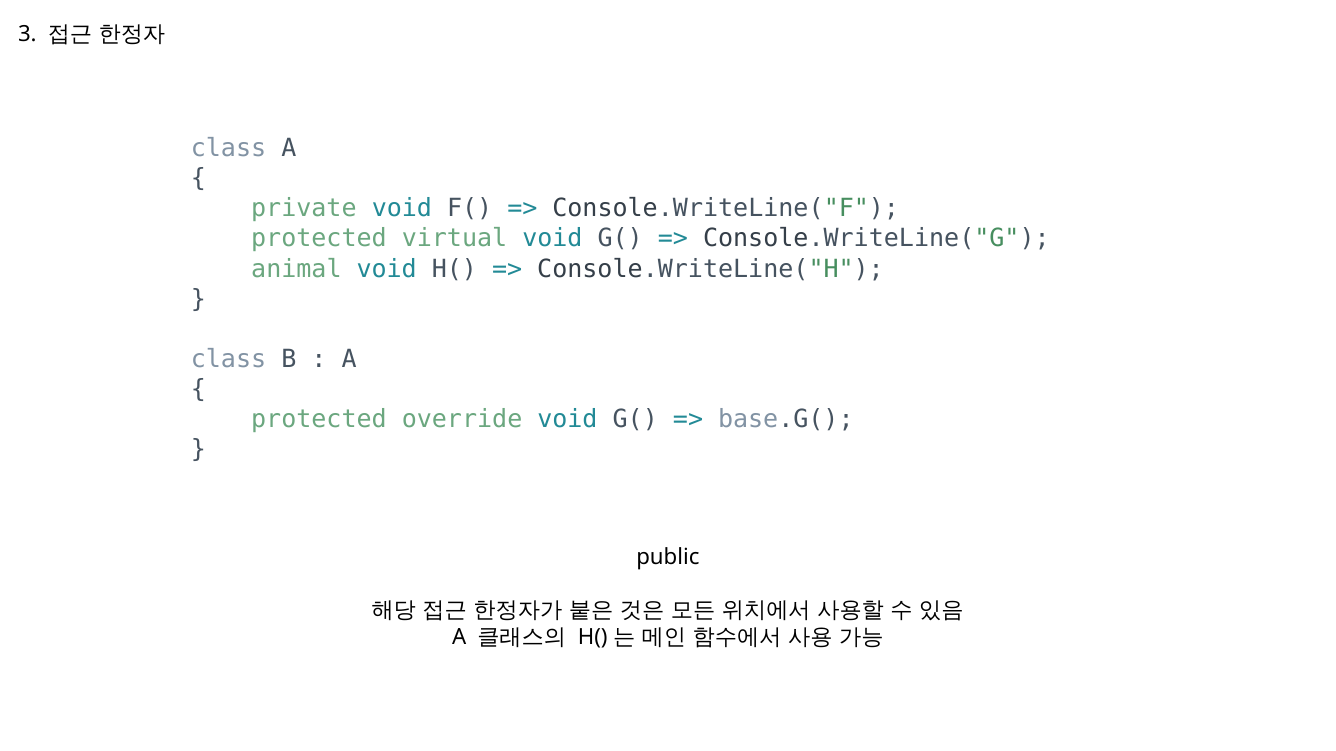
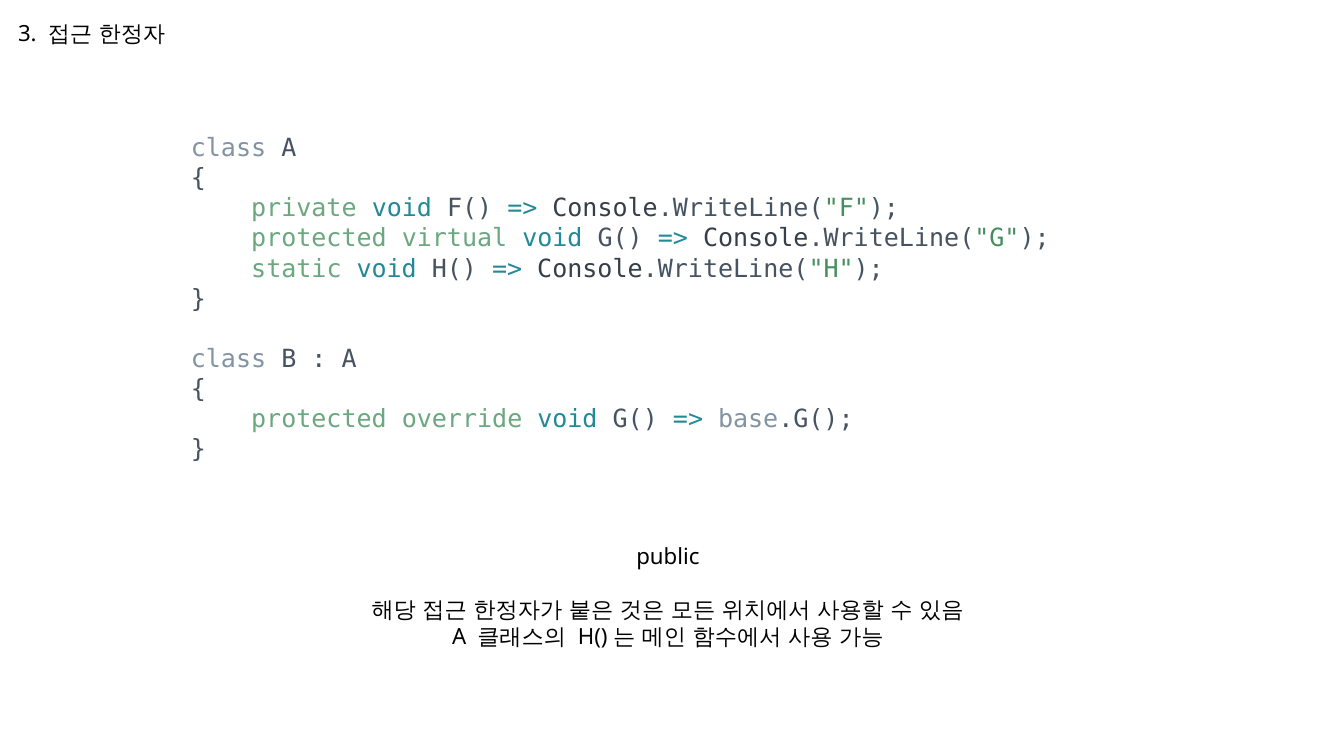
animal: animal -> static (296, 269)
